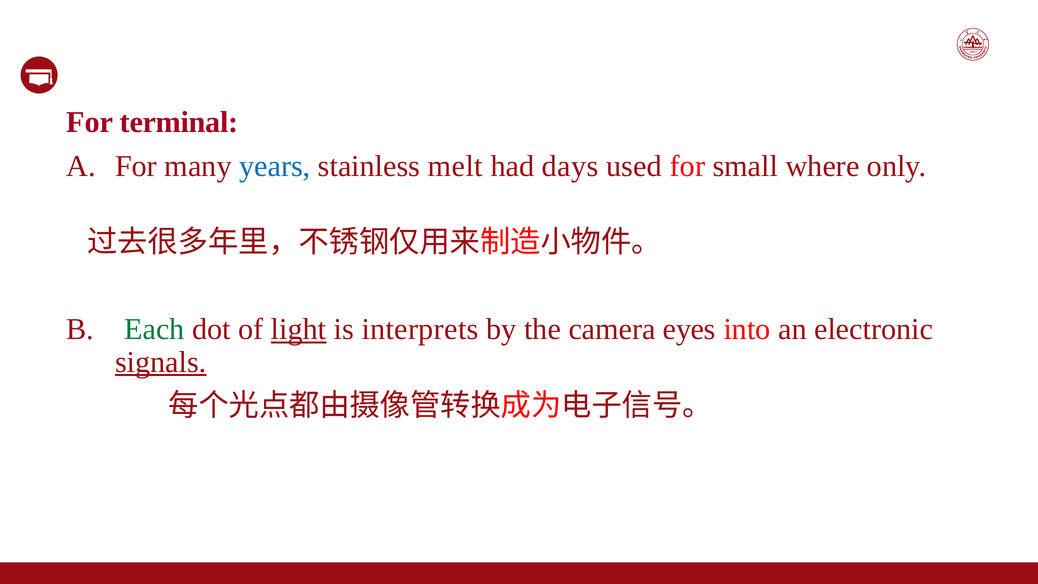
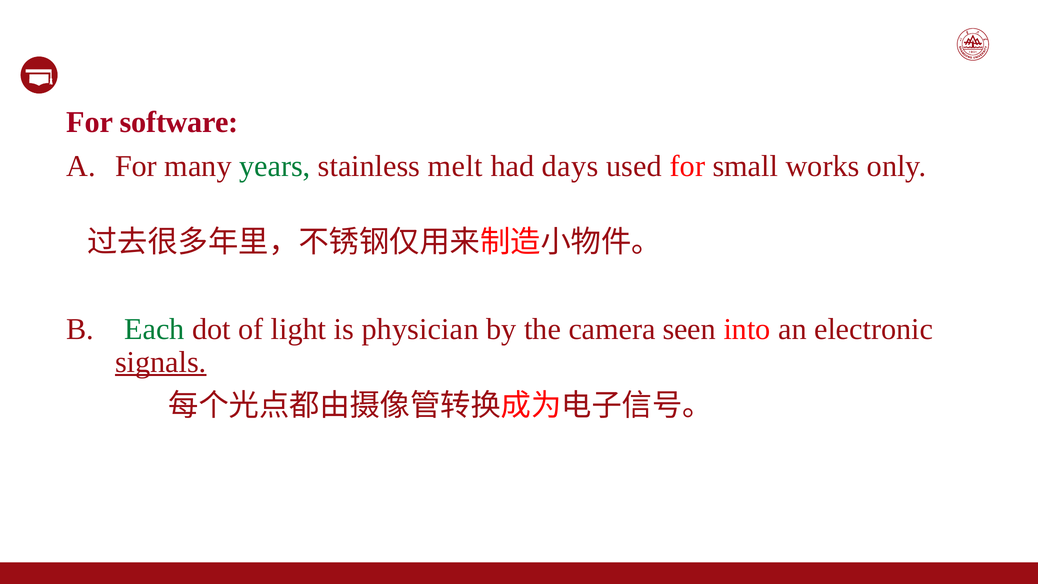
terminal: terminal -> software (179, 122)
years colour: blue -> green (275, 166)
where: where -> works (823, 166)
light underline: present -> none (299, 329)
interprets: interprets -> physician (420, 329)
eyes: eyes -> seen (689, 329)
